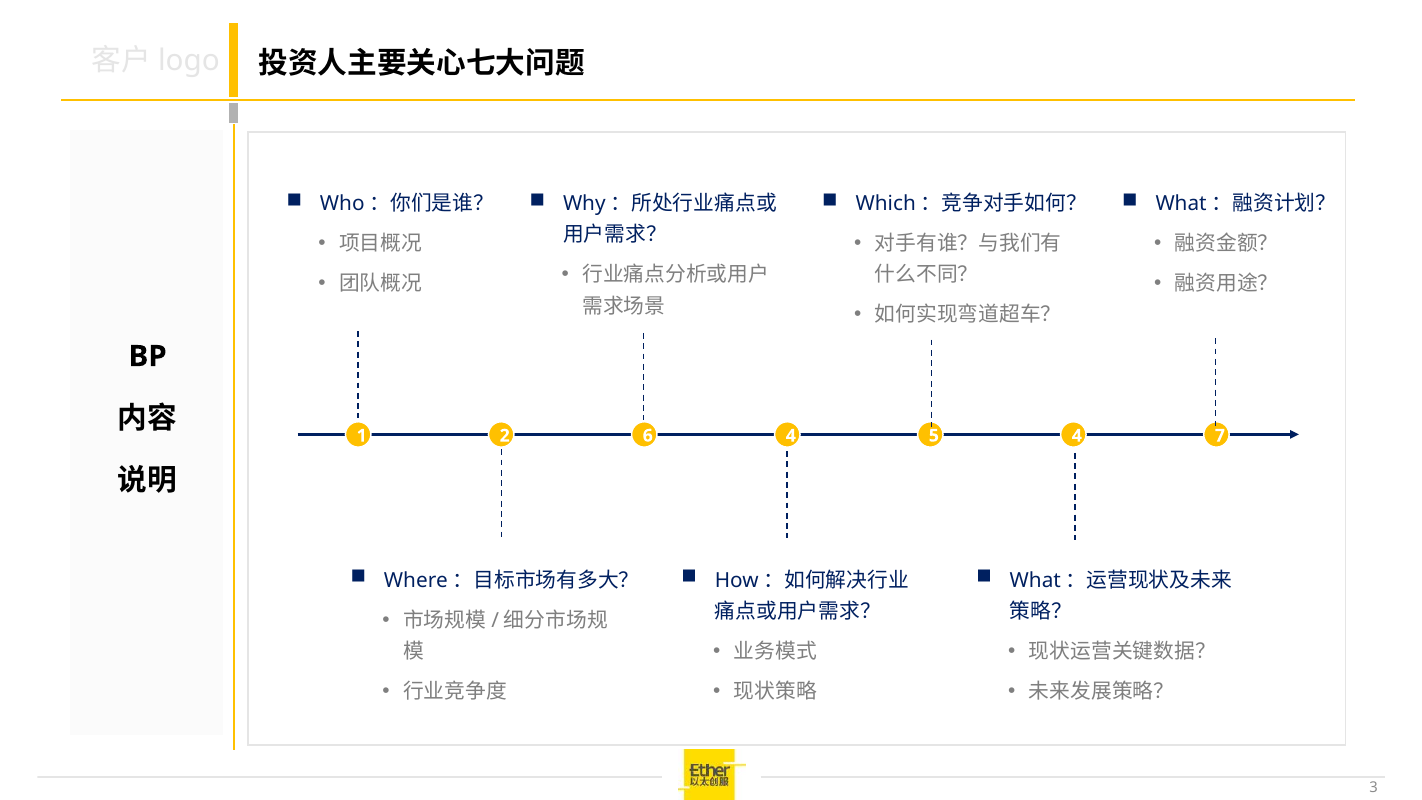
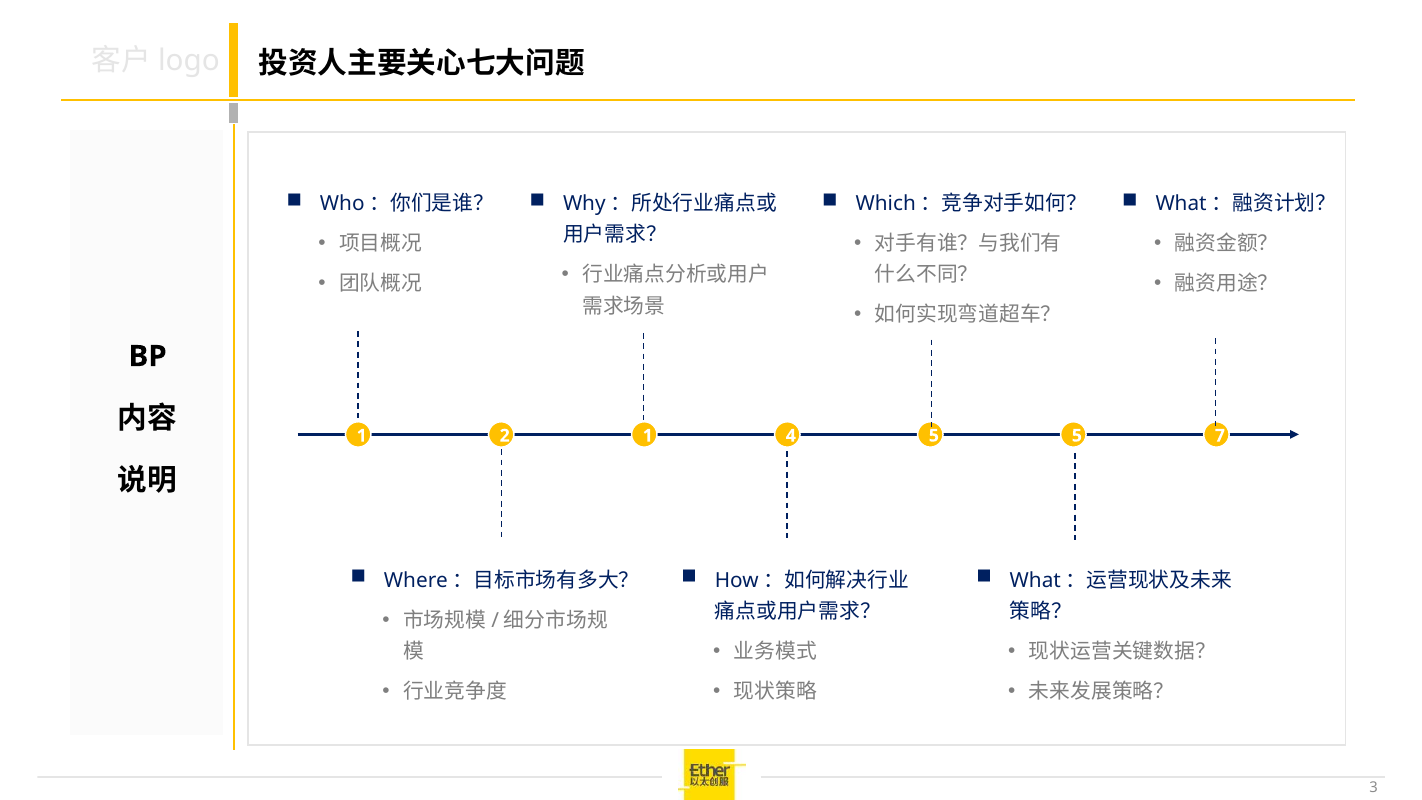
2 6: 6 -> 1 (648, 436)
5 4: 4 -> 5 (1077, 436)
